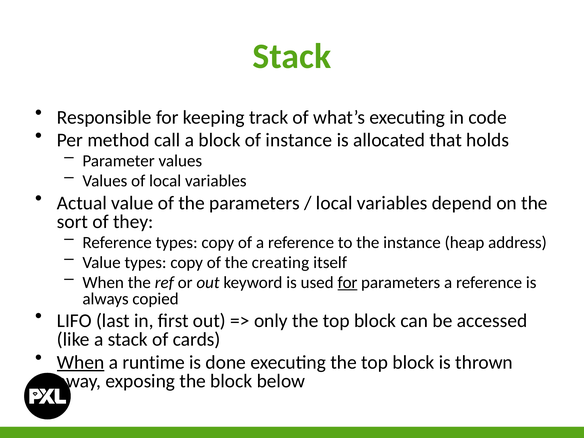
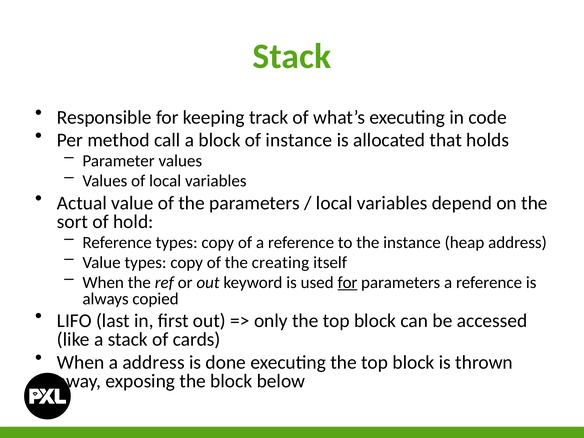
they: they -> hold (133, 222)
When underline: present -> none (81, 362)
a runtime: runtime -> address (154, 362)
